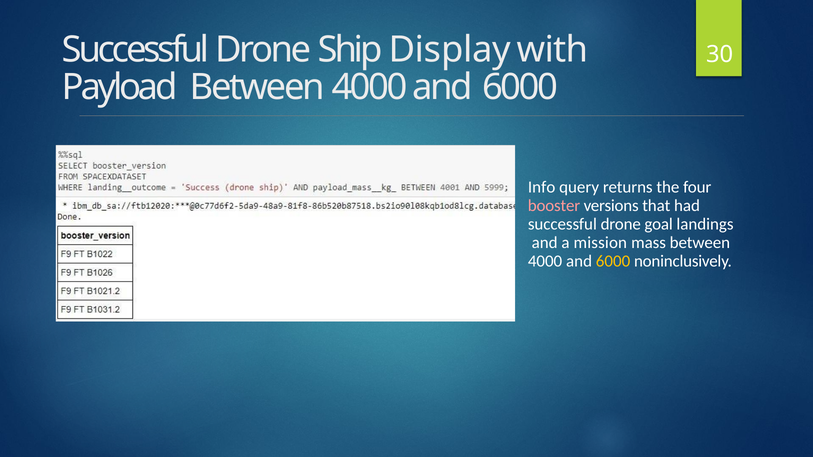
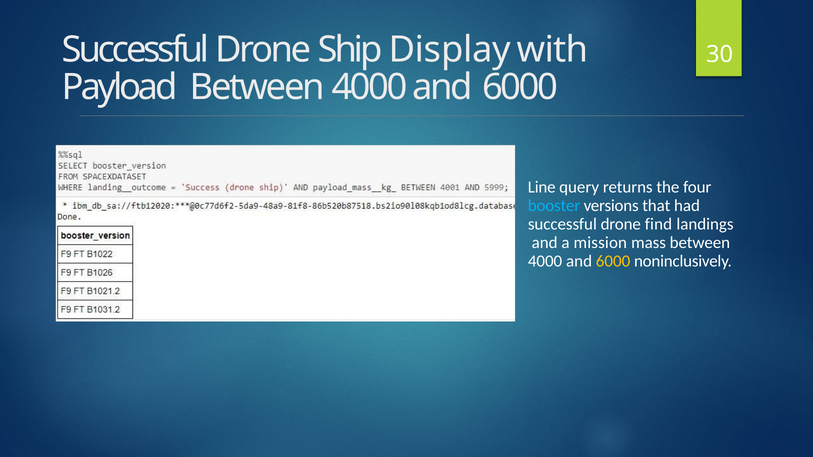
Info: Info -> Line (542, 187)
booster colour: pink -> light blue (554, 206)
goal: goal -> find (658, 224)
